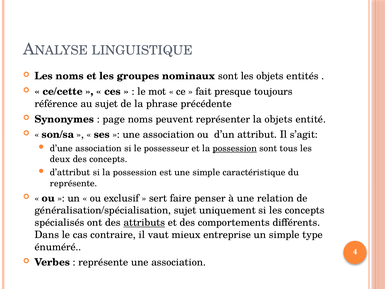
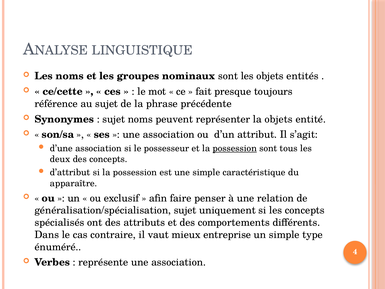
page: page -> sujet (114, 119)
représente: représente -> apparaître (74, 183)
sert: sert -> afin (158, 198)
attributs underline: present -> none (144, 222)
